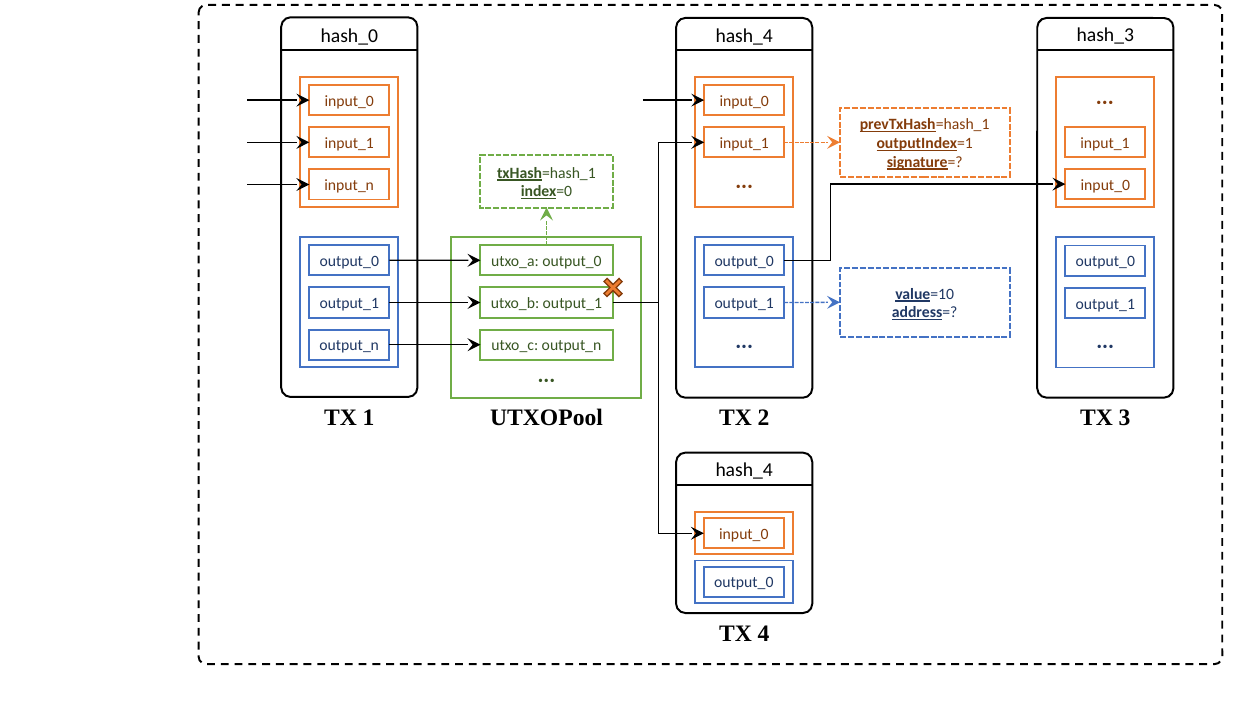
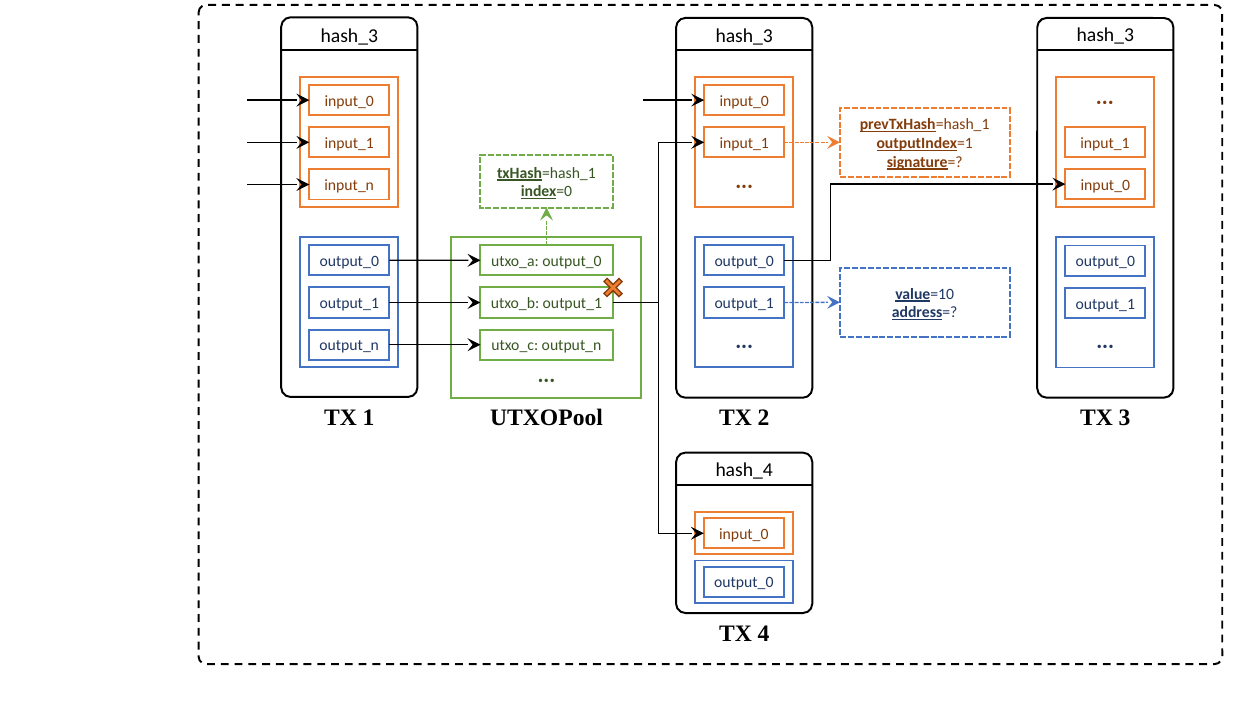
hash_0: hash_0 -> hash_3 (349, 36)
hash_4: hash_4 -> hash_3 (744, 36)
